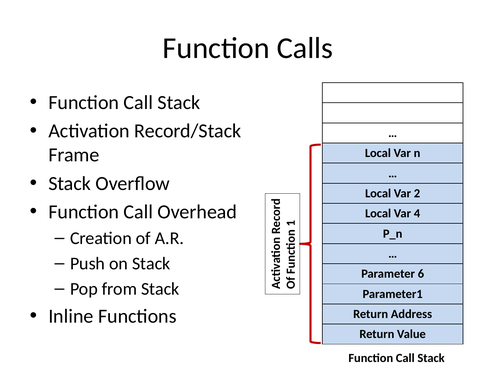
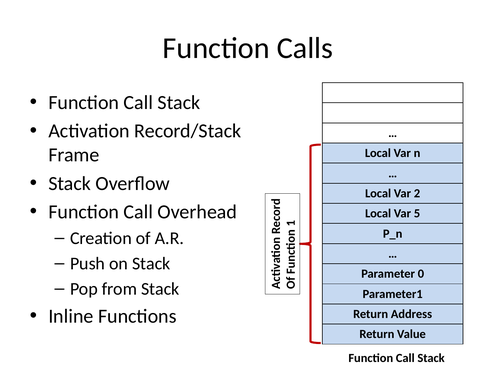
4: 4 -> 5 (417, 214)
6: 6 -> 0 (421, 274)
